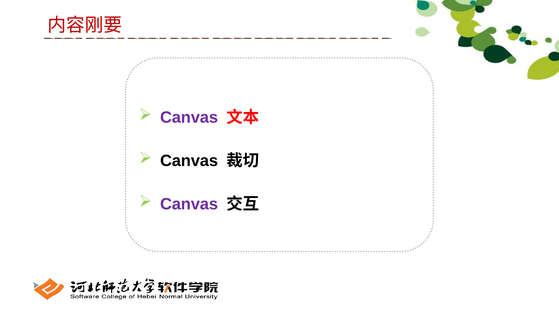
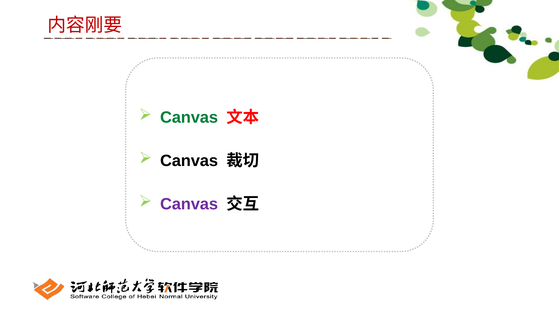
Canvas colour: purple -> green (189, 117)
